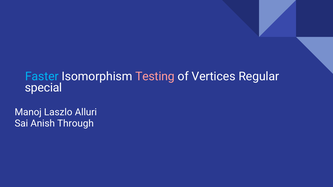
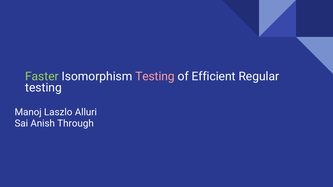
Faster colour: light blue -> light green (42, 76)
Vertices: Vertices -> Efficient (214, 76)
special: special -> testing (43, 88)
